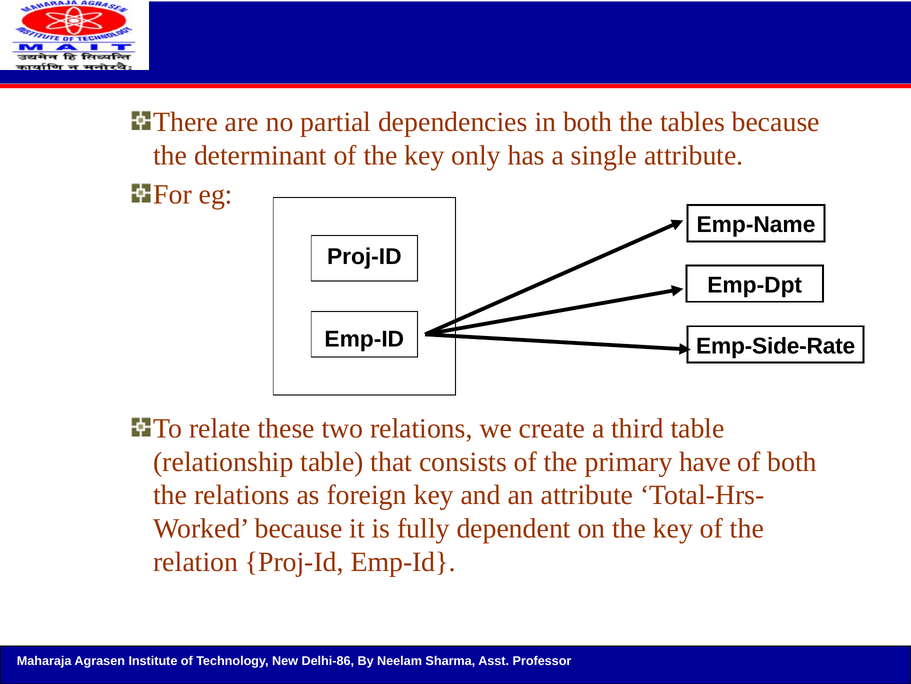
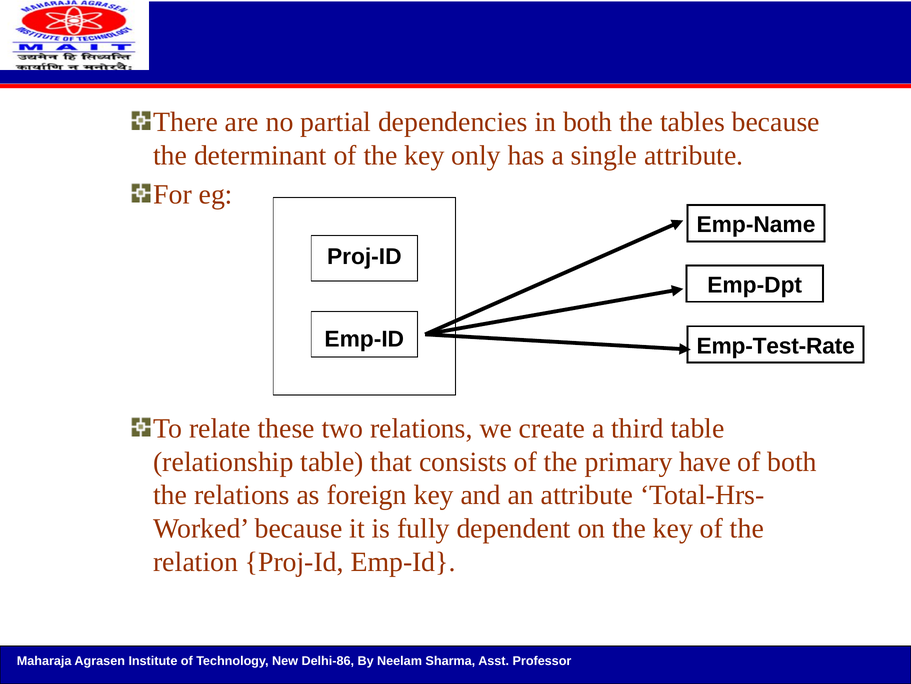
Emp-Side-Rate: Emp-Side-Rate -> Emp-Test-Rate (776, 346)
